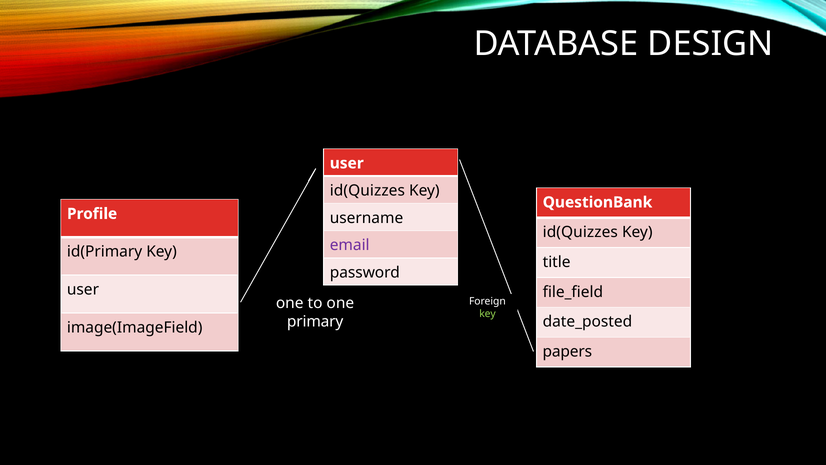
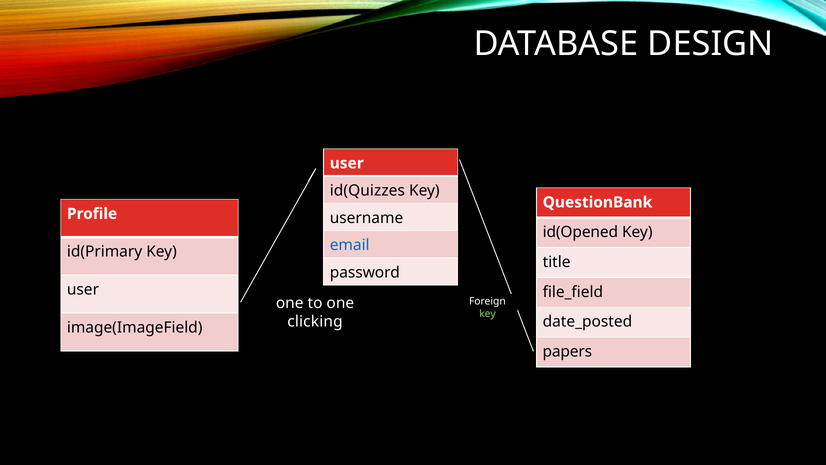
id(Quizzes: id(Quizzes -> id(Opened (580, 232)
email colour: purple -> blue (350, 245)
primary: primary -> clicking (315, 322)
